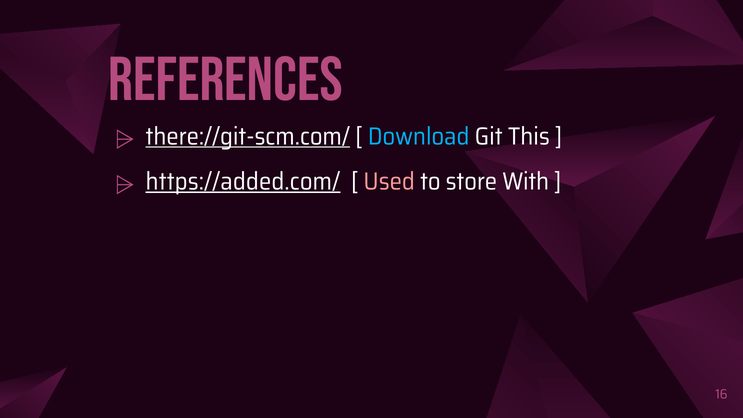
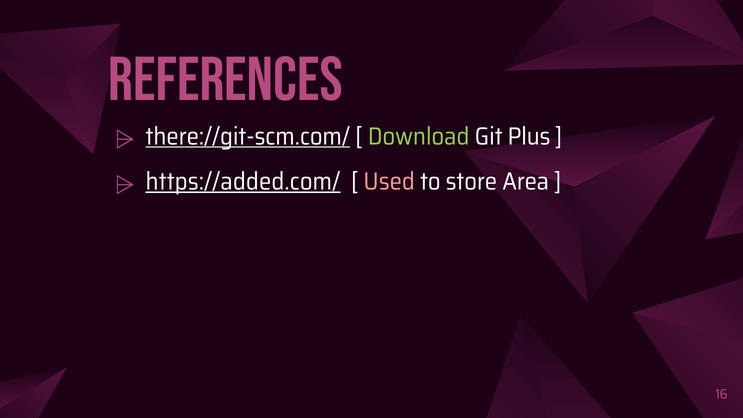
Download colour: light blue -> light green (419, 136)
This: This -> Plus (529, 136)
With: With -> Area (526, 182)
